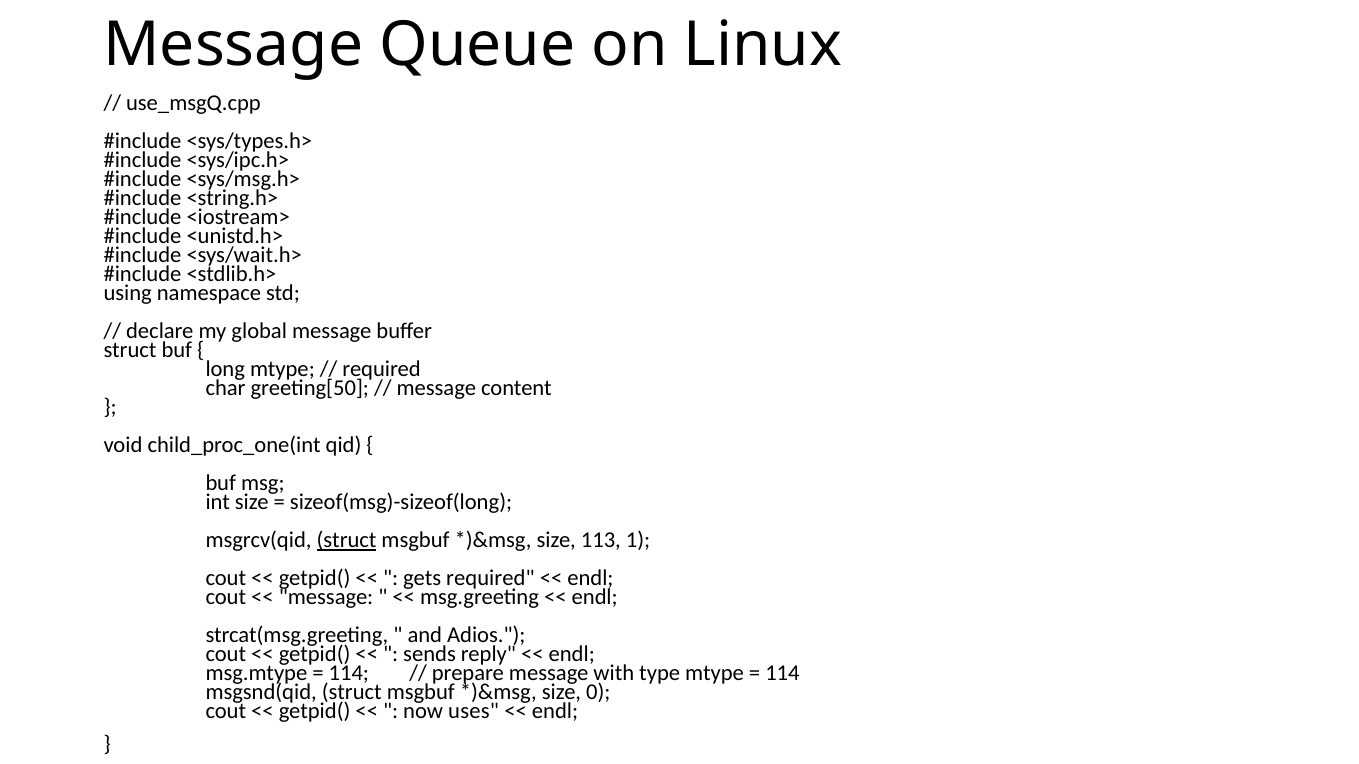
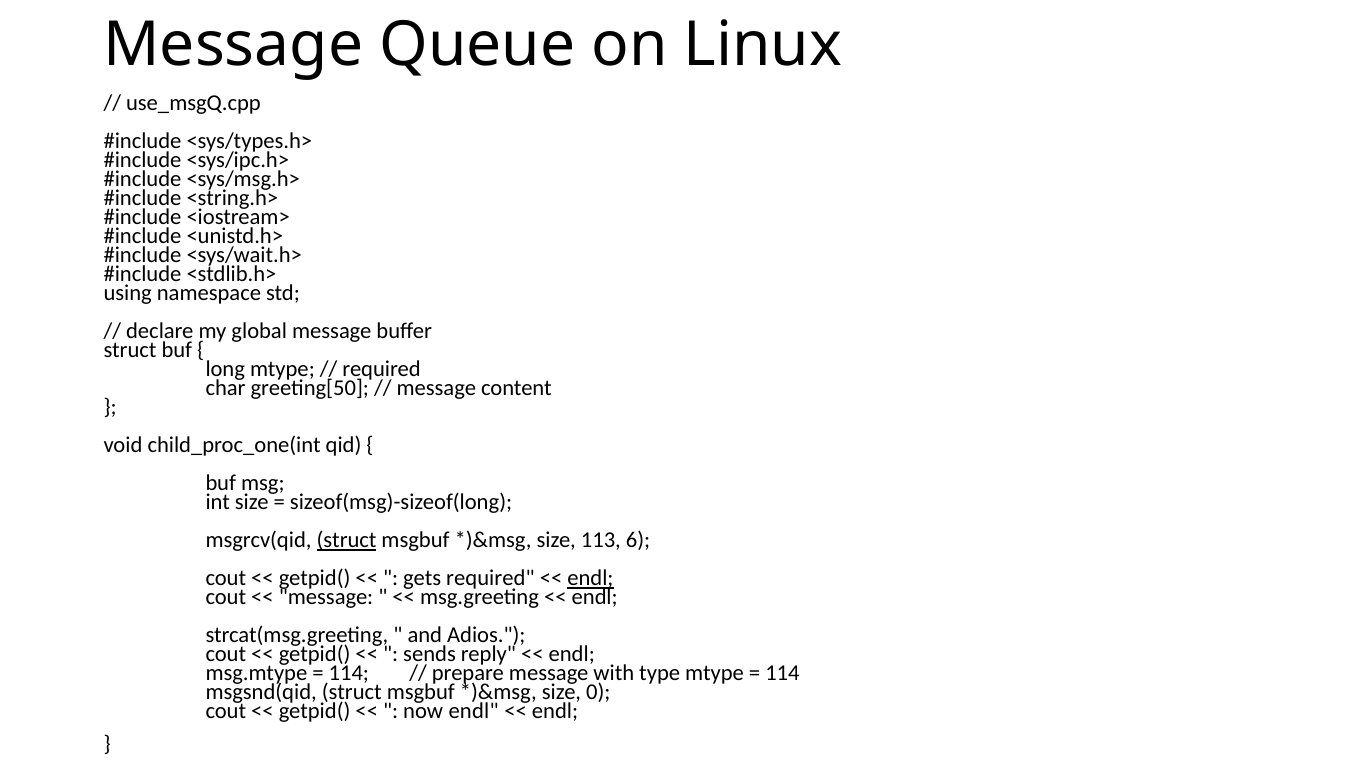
1: 1 -> 6 (638, 541)
endl underline: none -> present (590, 579)
now uses: uses -> endl (474, 712)
